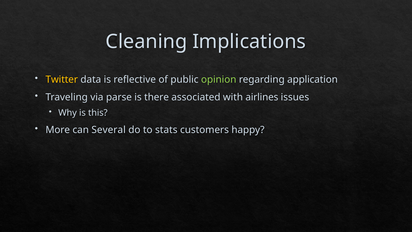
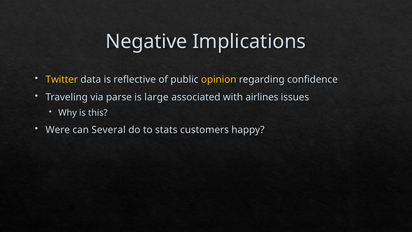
Cleaning: Cleaning -> Negative (146, 42)
opinion colour: light green -> yellow (219, 80)
application: application -> confidence (312, 80)
there: there -> large (157, 97)
More: More -> Were (58, 130)
